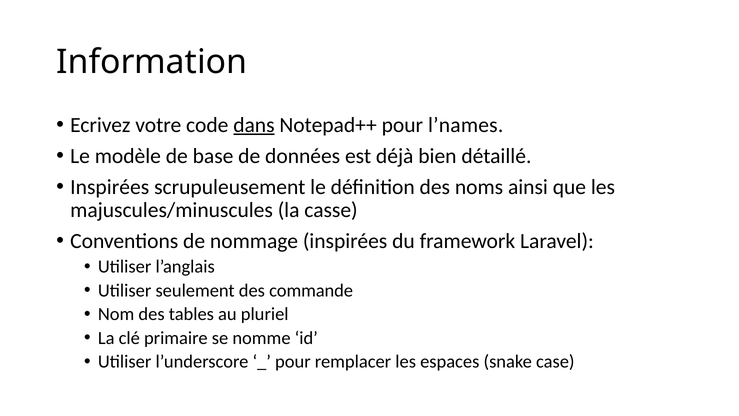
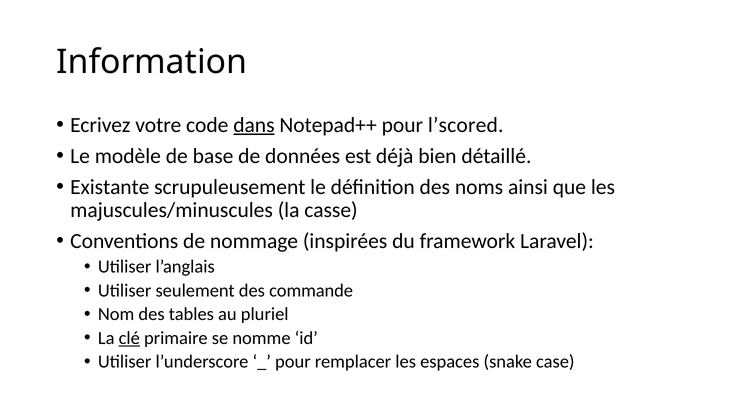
l’names: l’names -> l’scored (466, 125)
Inspirées: Inspirées -> Existante (110, 187)
clé underline: none -> present (129, 338)
